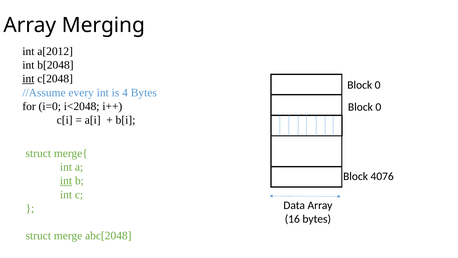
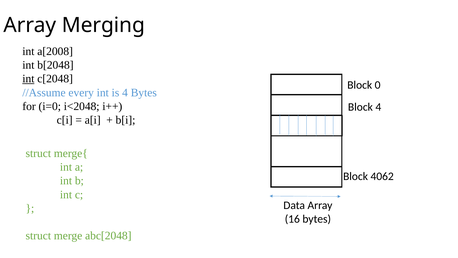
a[2012: a[2012 -> a[2008 (55, 51)
0: 0 -> 4 (378, 107)
4076: 4076 -> 4062 (382, 176)
int underline: present -> none (66, 181)
